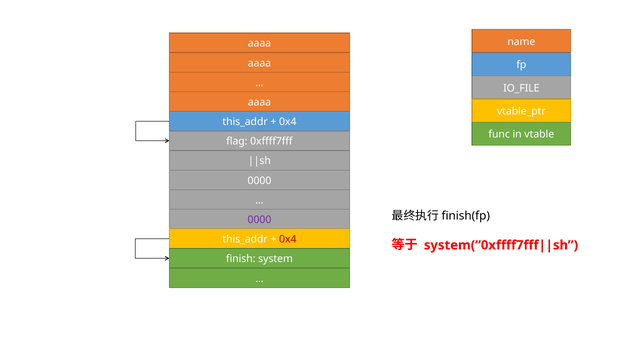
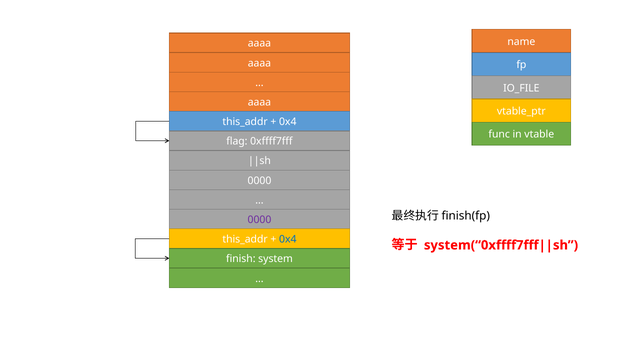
0x4 colour: red -> blue (288, 239)
